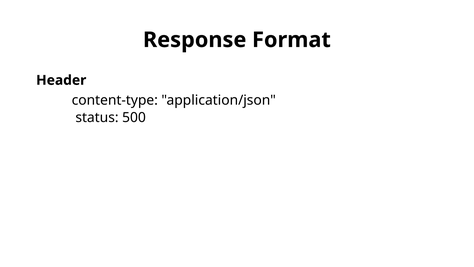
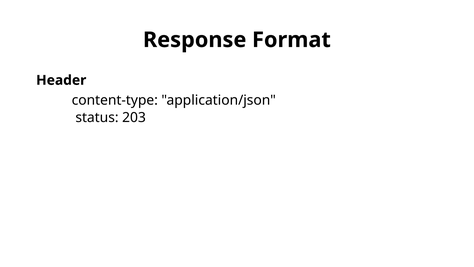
500: 500 -> 203 (134, 117)
